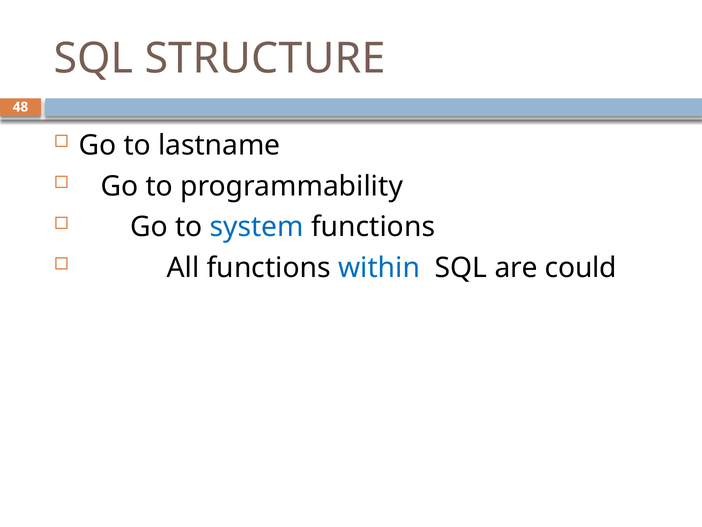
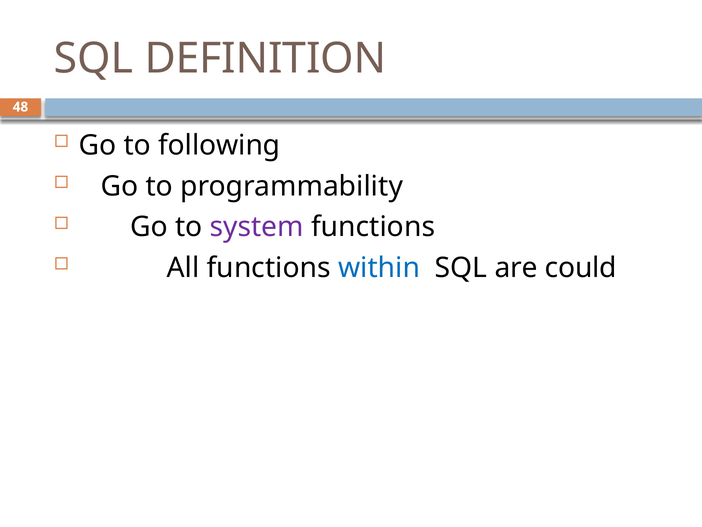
STRUCTURE: STRUCTURE -> DEFINITION (265, 59)
lastname: lastname -> following (219, 145)
system colour: blue -> purple (257, 227)
